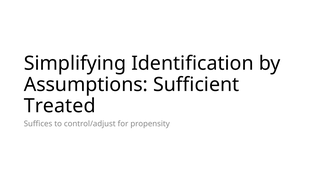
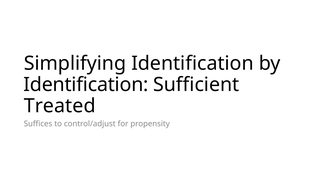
Assumptions: Assumptions -> Identification (86, 84)
